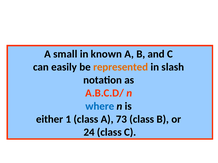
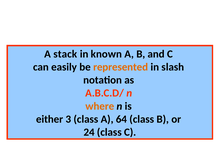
small: small -> stack (65, 54)
where colour: blue -> orange (100, 106)
1: 1 -> 3 (68, 119)
73: 73 -> 64 (121, 119)
